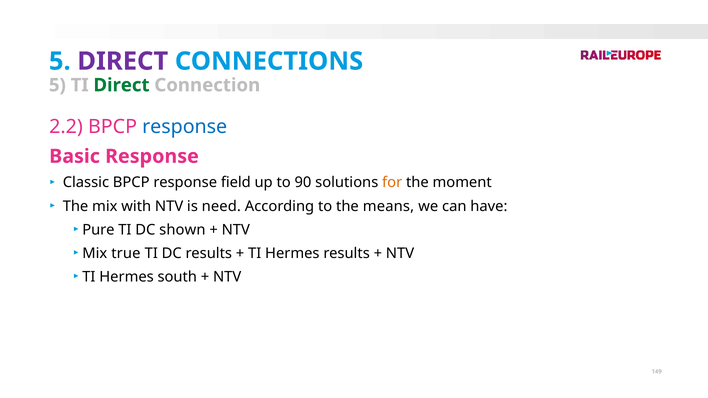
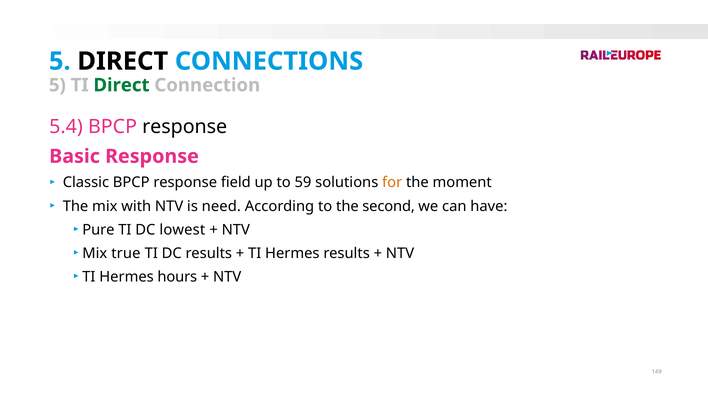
DIRECT colour: purple -> black (123, 61)
2.2: 2.2 -> 5.4 (66, 127)
response colour: blue -> black (185, 127)
90: 90 -> 59 (303, 183)
means: means -> second (389, 206)
shown: shown -> lowest (182, 230)
south: south -> hours (177, 277)
